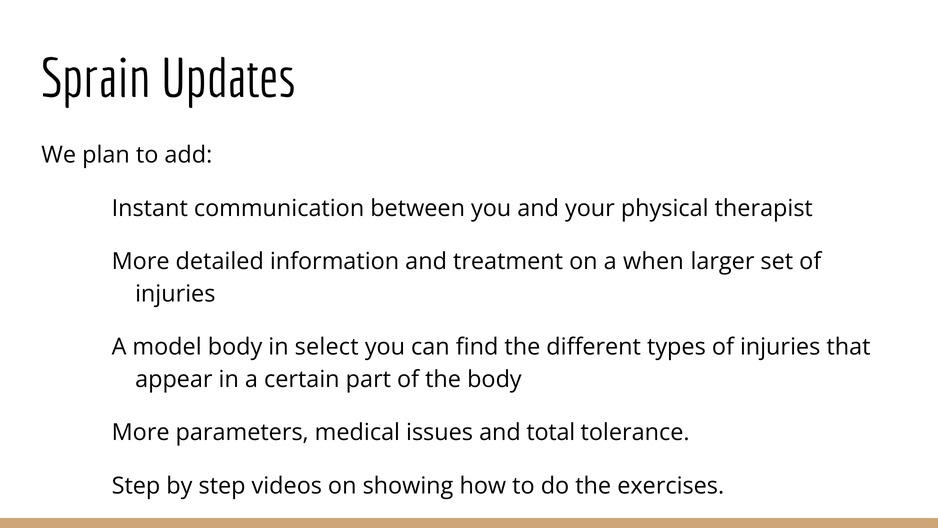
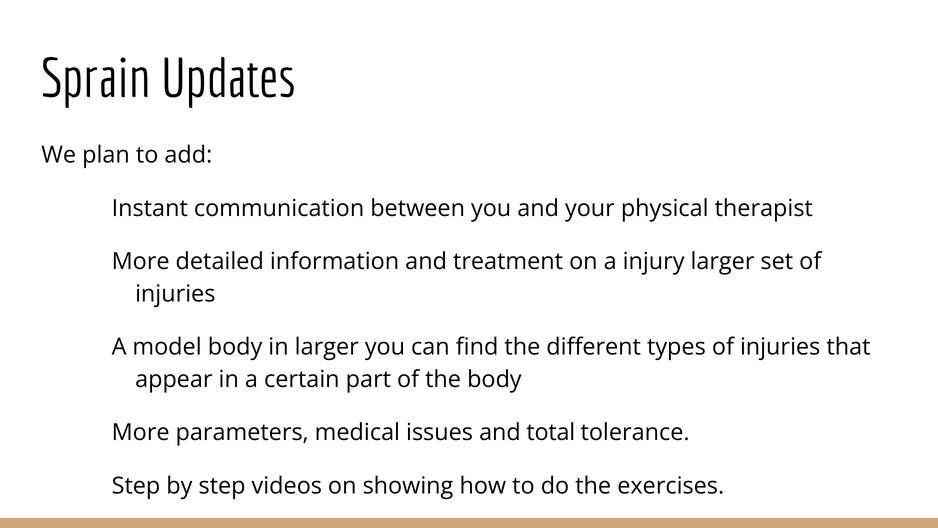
when: when -> injury (654, 261)
in select: select -> larger (327, 347)
